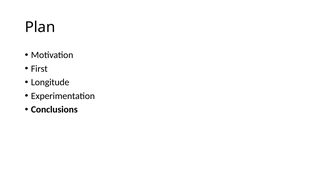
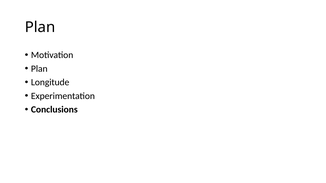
First: First -> Plan (39, 69)
